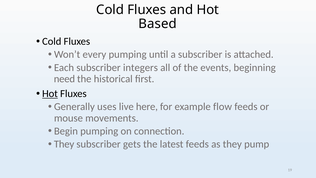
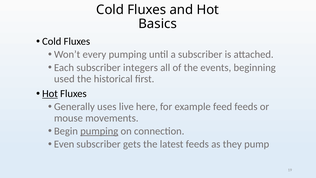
Based: Based -> Basics (158, 24)
need: need -> used (64, 79)
flow: flow -> feed (223, 107)
pumping underline: none -> present (99, 131)
They: They -> Even (64, 144)
